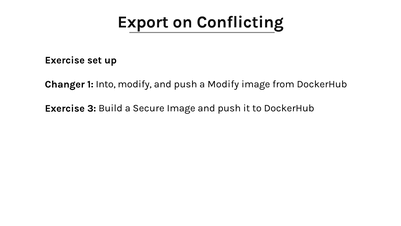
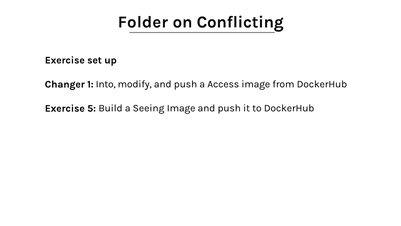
Export: Export -> Folder (143, 22)
a Modify: Modify -> Access (223, 84)
3: 3 -> 5 (92, 108)
Secure: Secure -> Seeing (149, 108)
